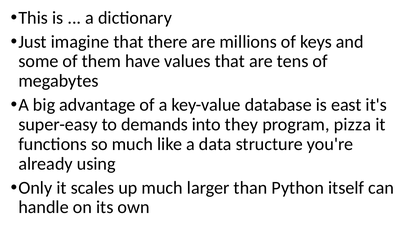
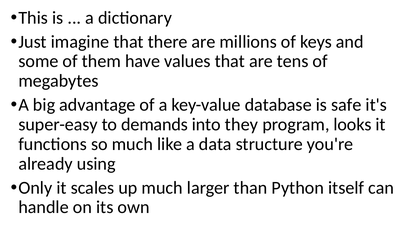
east: east -> safe (346, 105)
pizza: pizza -> looks (353, 124)
